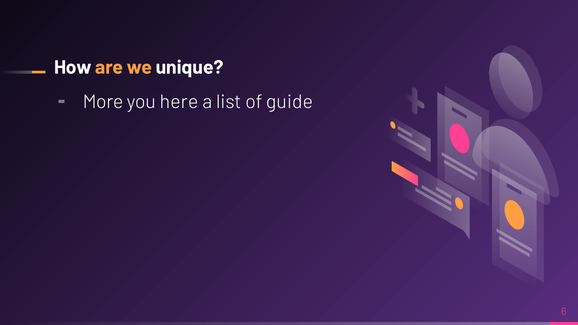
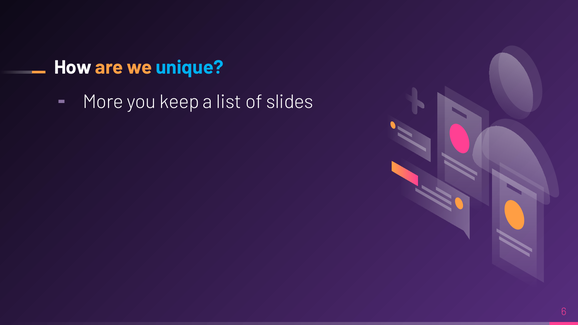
unique colour: white -> light blue (190, 67)
here: here -> keep (179, 102)
guide: guide -> slides (290, 102)
